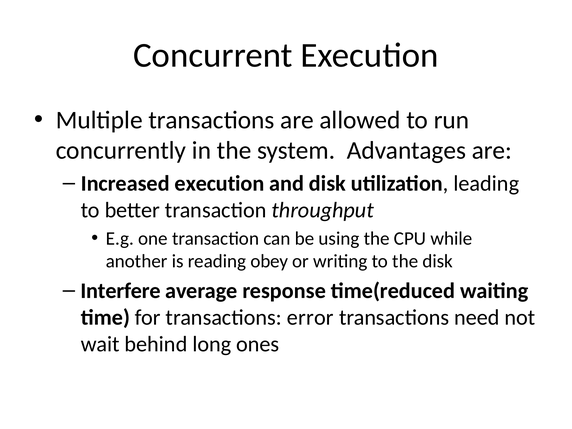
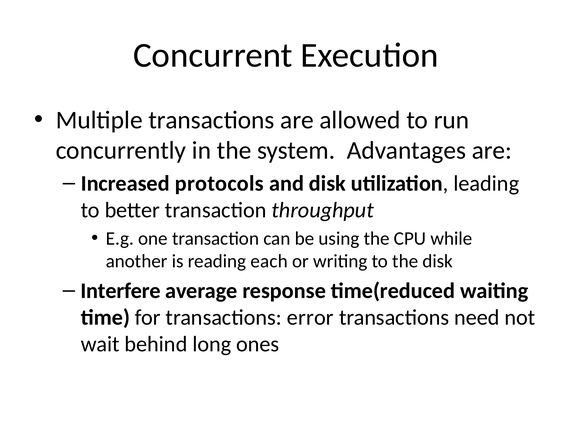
Increased execution: execution -> protocols (219, 183)
obey: obey -> each (269, 261)
